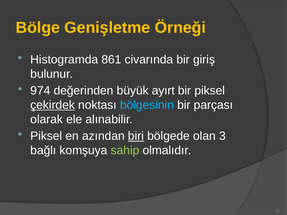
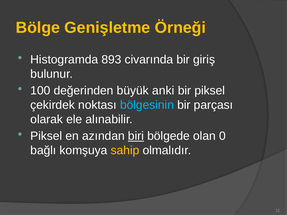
861: 861 -> 893 (111, 60)
974: 974 -> 100 (40, 91)
ayırt: ayırt -> anki (163, 91)
çekirdek underline: present -> none (53, 105)
3: 3 -> 0 (222, 136)
sahip colour: light green -> yellow (125, 151)
